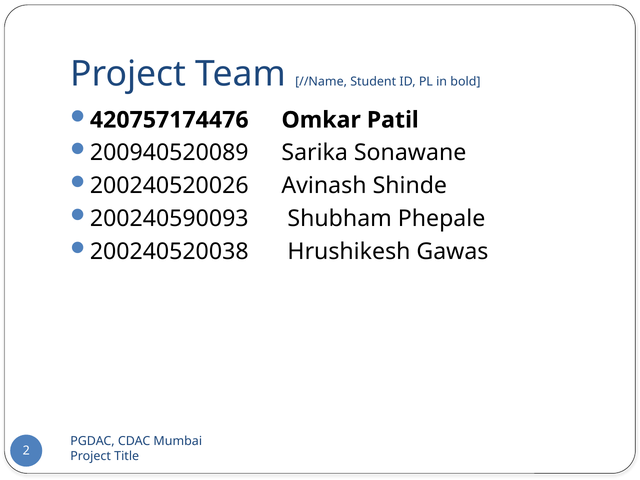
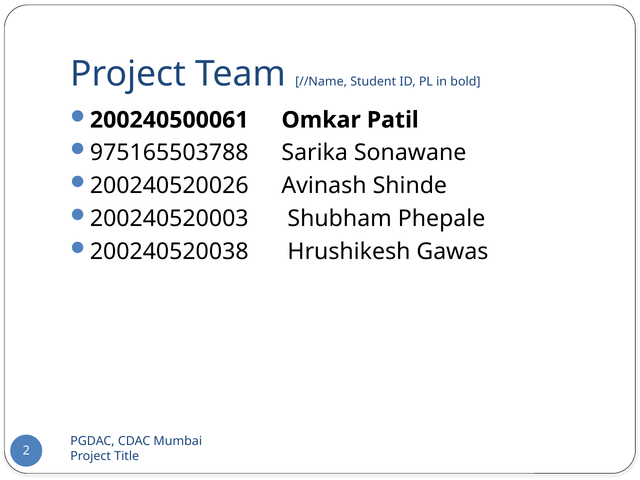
420757174476: 420757174476 -> 200240500061 (169, 120)
200940520089: 200940520089 -> 975165503788 (169, 153)
200240590093: 200240590093 -> 200240520003 (169, 219)
